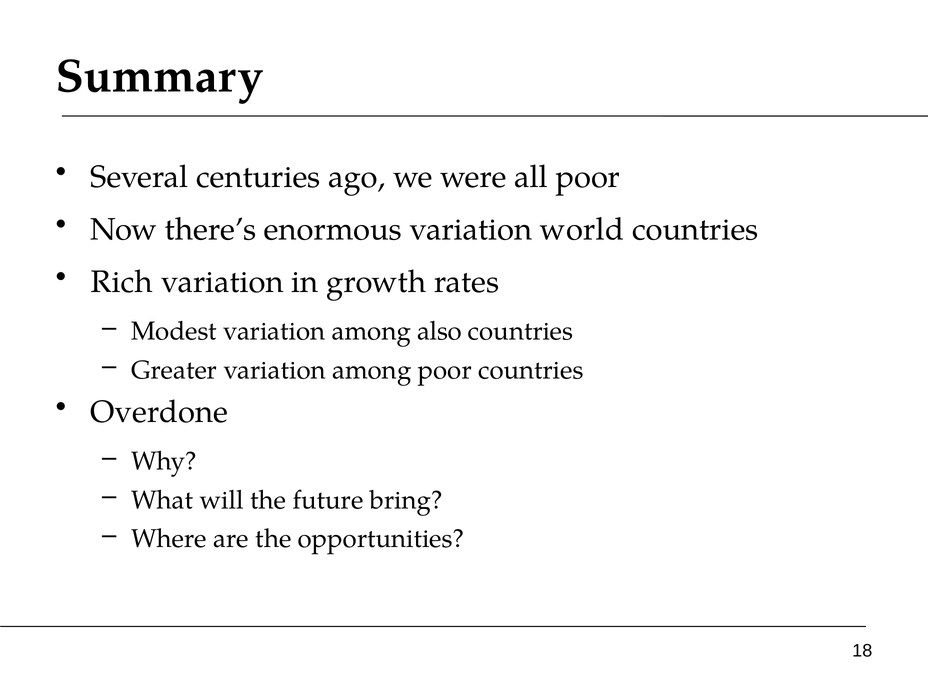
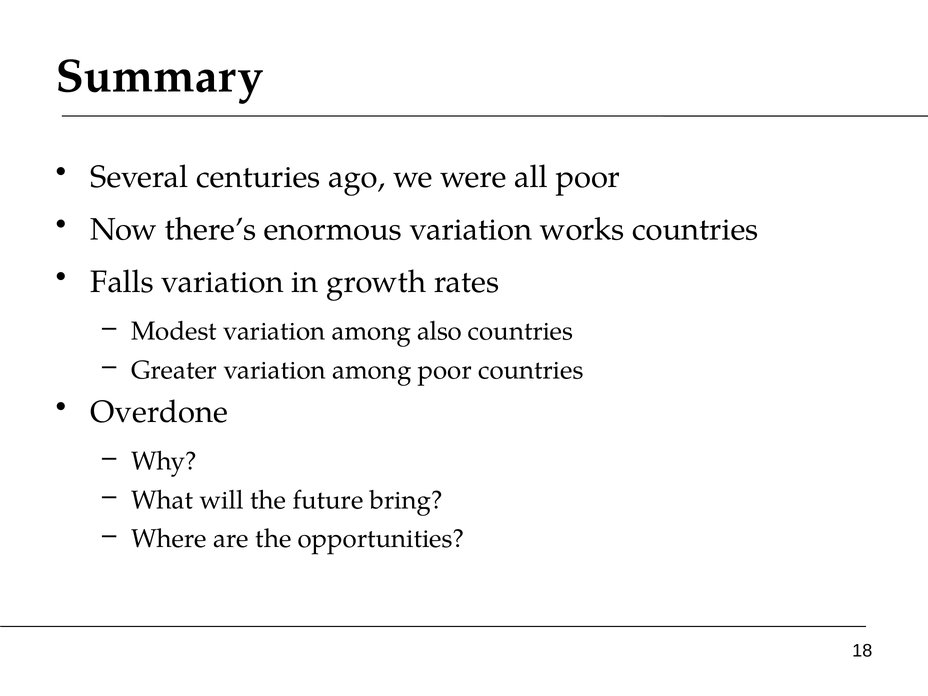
world: world -> works (582, 230)
Rich: Rich -> Falls (122, 282)
